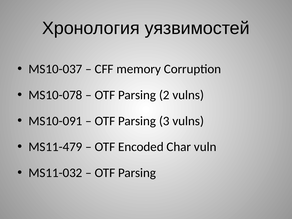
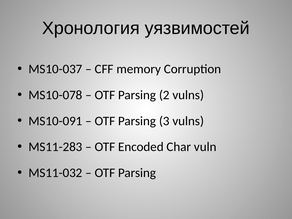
MS11-479: MS11-479 -> MS11-283 (55, 147)
